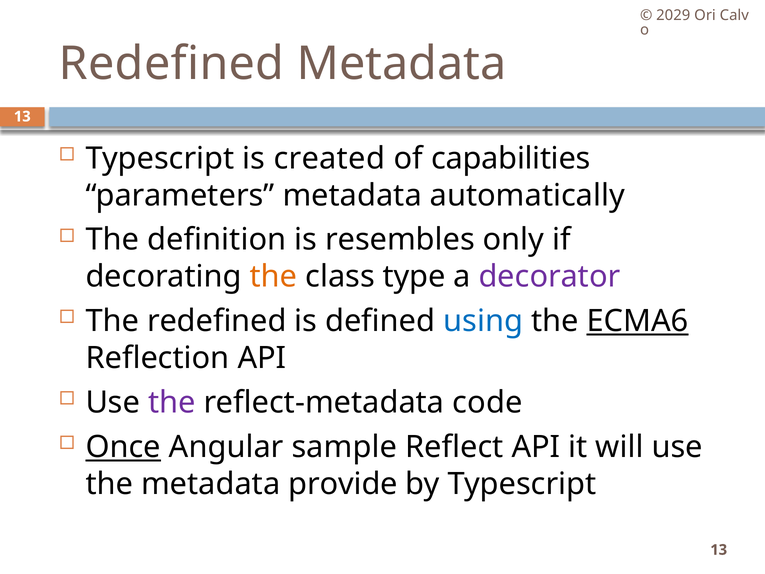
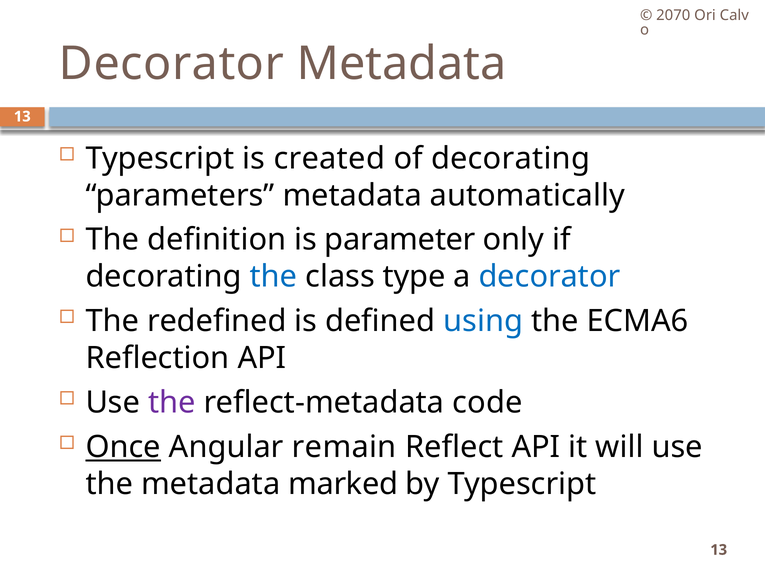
2029: 2029 -> 2070 (673, 15)
Redefined: Redefined -> Decorator (171, 64)
of capabilities: capabilities -> decorating (511, 158)
resembles: resembles -> parameter (400, 240)
the colour: orange -> blue (274, 277)
decorator colour: purple -> blue (549, 277)
ECMA6 underline: present -> none (638, 321)
sample: sample -> remain (344, 447)
provide: provide -> marked (343, 484)
